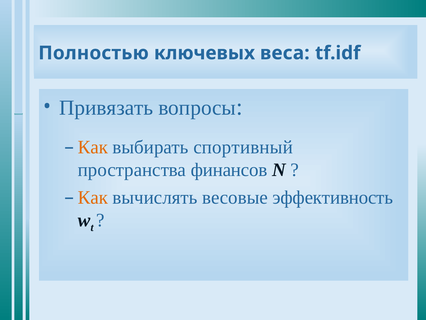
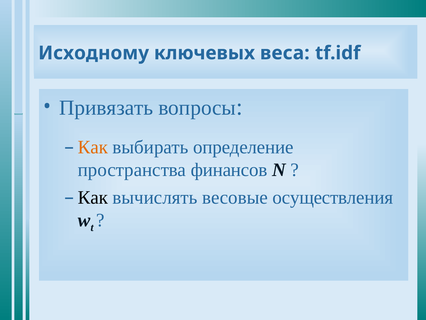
Полностью: Полностью -> Исходному (94, 53)
спортивный: спортивный -> определение (243, 147)
Как colour: orange -> black (93, 197)
эффективность: эффективность -> осуществления (333, 197)
